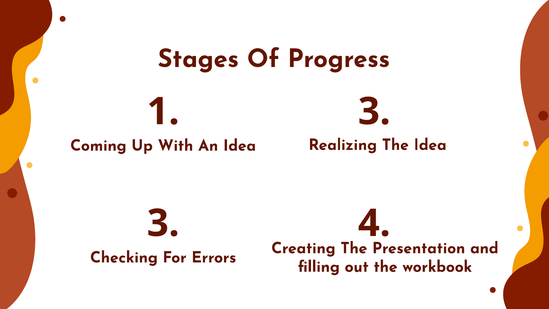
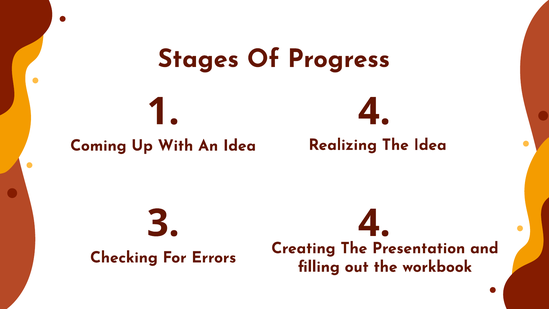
1 3: 3 -> 4 (374, 112)
